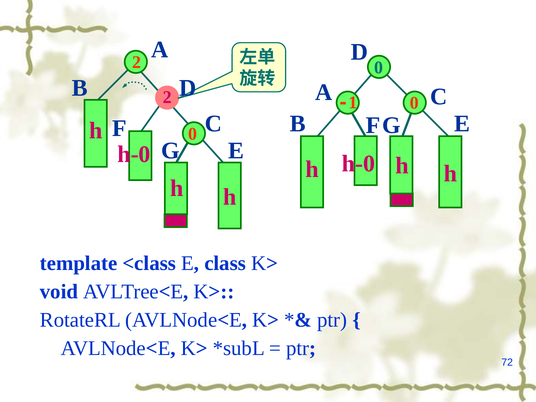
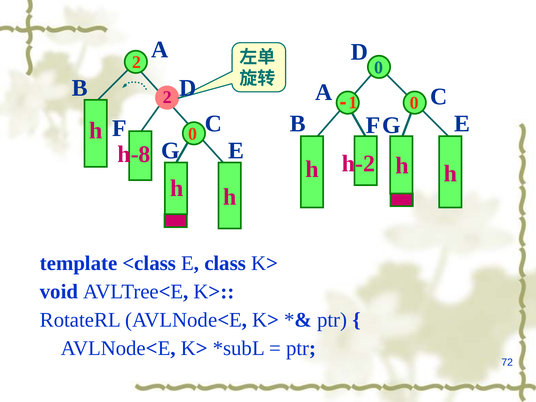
h-0: h-0 -> h-8 (134, 154)
h-0: h-0 -> h-2 (358, 164)
